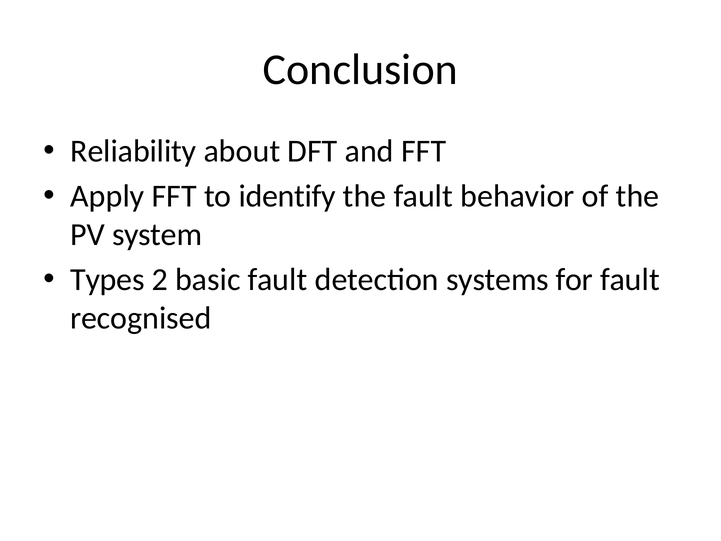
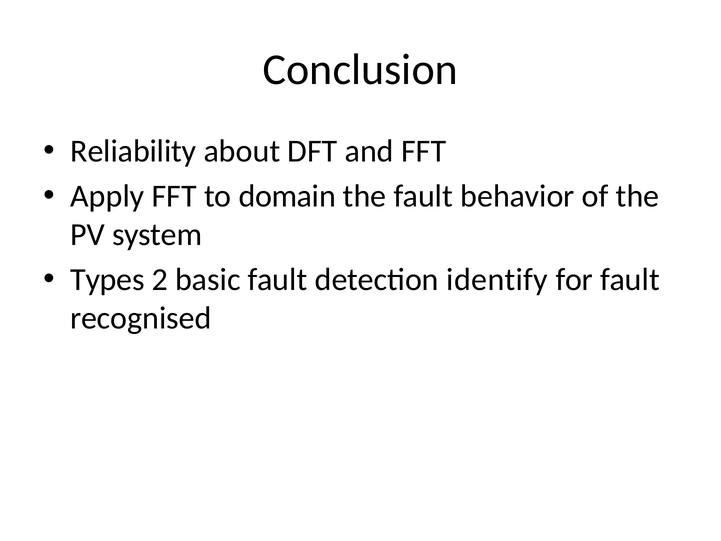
identify: identify -> domain (287, 196)
systems: systems -> identify (497, 279)
